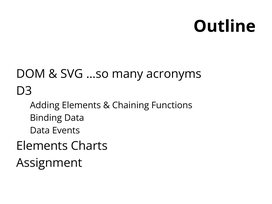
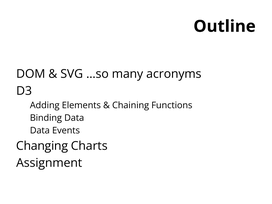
Elements: Elements -> Changing (42, 146)
